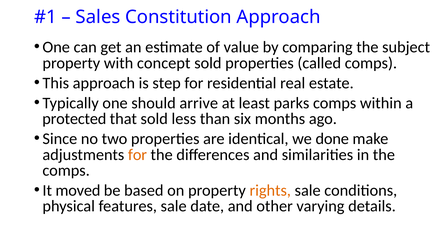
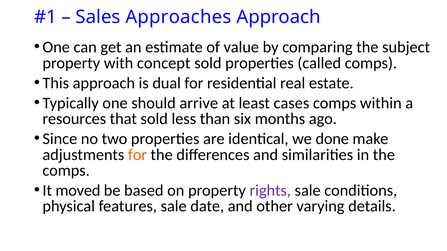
Constitution: Constitution -> Approaches (178, 17)
step: step -> dual (167, 83)
parks: parks -> cases (291, 103)
protected: protected -> resources (74, 119)
rights colour: orange -> purple (270, 191)
